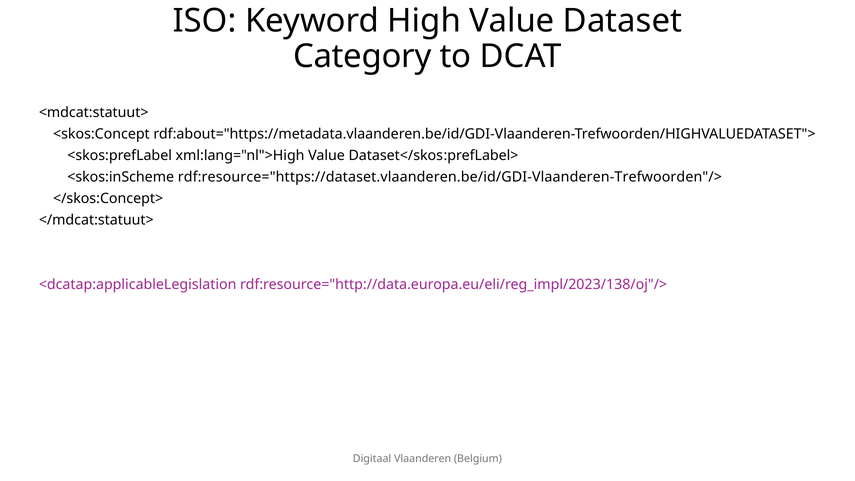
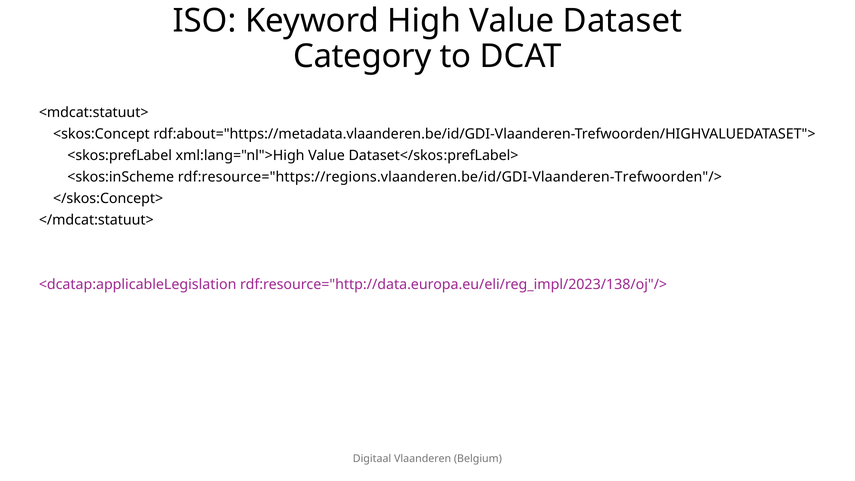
rdf:resource="https://dataset.vlaanderen.be/id/GDI-Vlaanderen-Trefwoorden"/>: rdf:resource="https://dataset.vlaanderen.be/id/GDI-Vlaanderen-Trefwoorden"/> -> rdf:resource="https://regions.vlaanderen.be/id/GDI-Vlaanderen-Trefwoorden"/> (450, 177)
